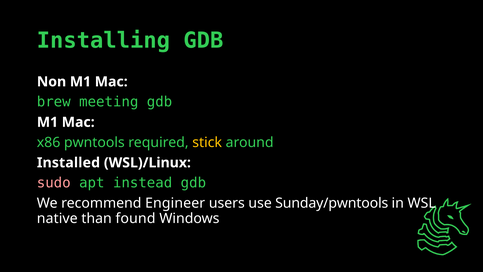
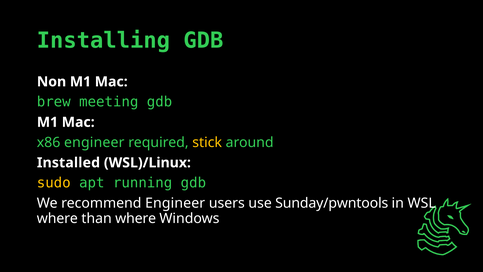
x86 pwntools: pwntools -> engineer (94, 142)
sudo colour: pink -> yellow (54, 183)
instead: instead -> running (143, 183)
native: native -> where (57, 218)
than found: found -> where (136, 218)
